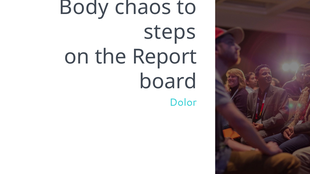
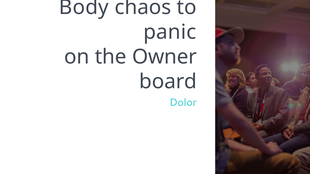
steps: steps -> panic (170, 32)
Report: Report -> Owner (164, 57)
